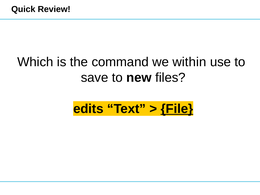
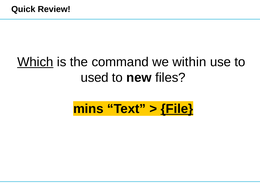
Which underline: none -> present (35, 62)
save: save -> used (95, 78)
edits: edits -> mins (88, 109)
